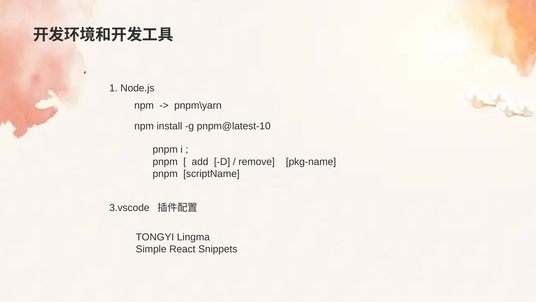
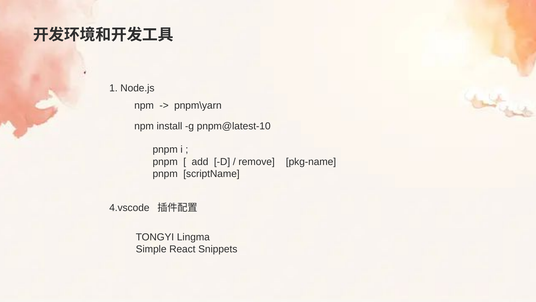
3.vscode: 3.vscode -> 4.vscode (129, 208)
